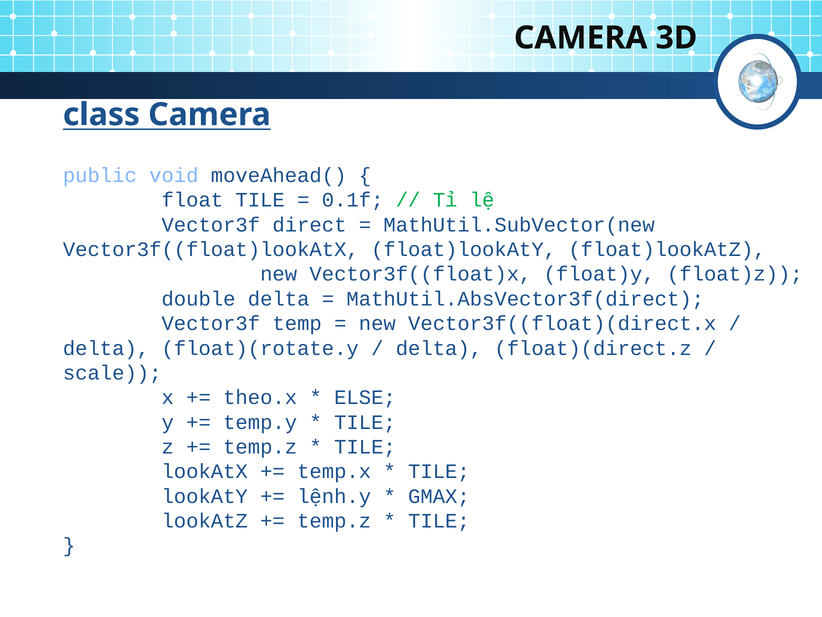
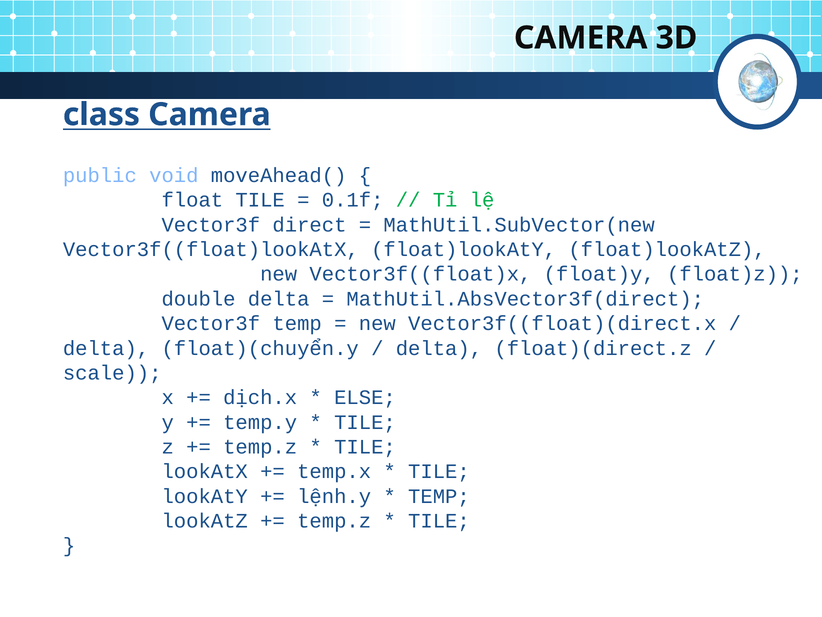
float)(rotate.y: float)(rotate.y -> float)(chuyển.y (260, 348)
theo.x: theo.x -> dịch.x (260, 397)
GMAX: GMAX -> TEMP (439, 496)
